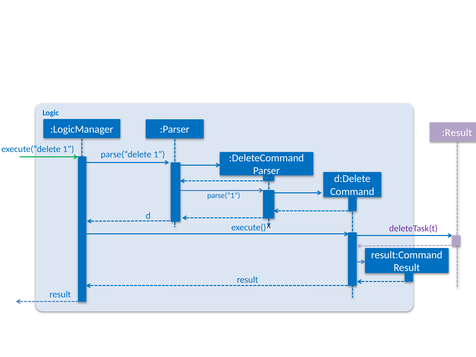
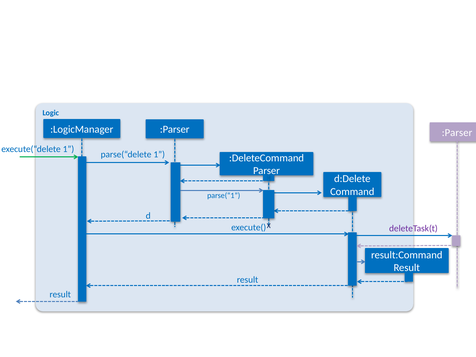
:Result: :Result -> :Parser (457, 133)
